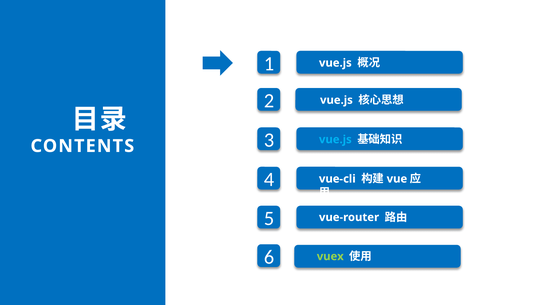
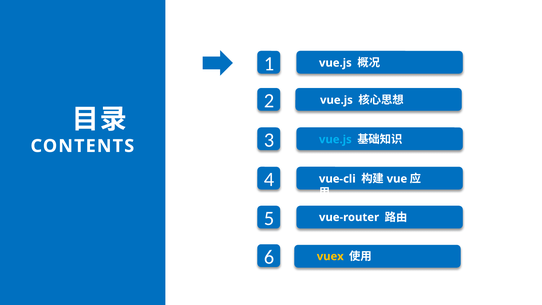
vuex colour: light green -> yellow (330, 256)
